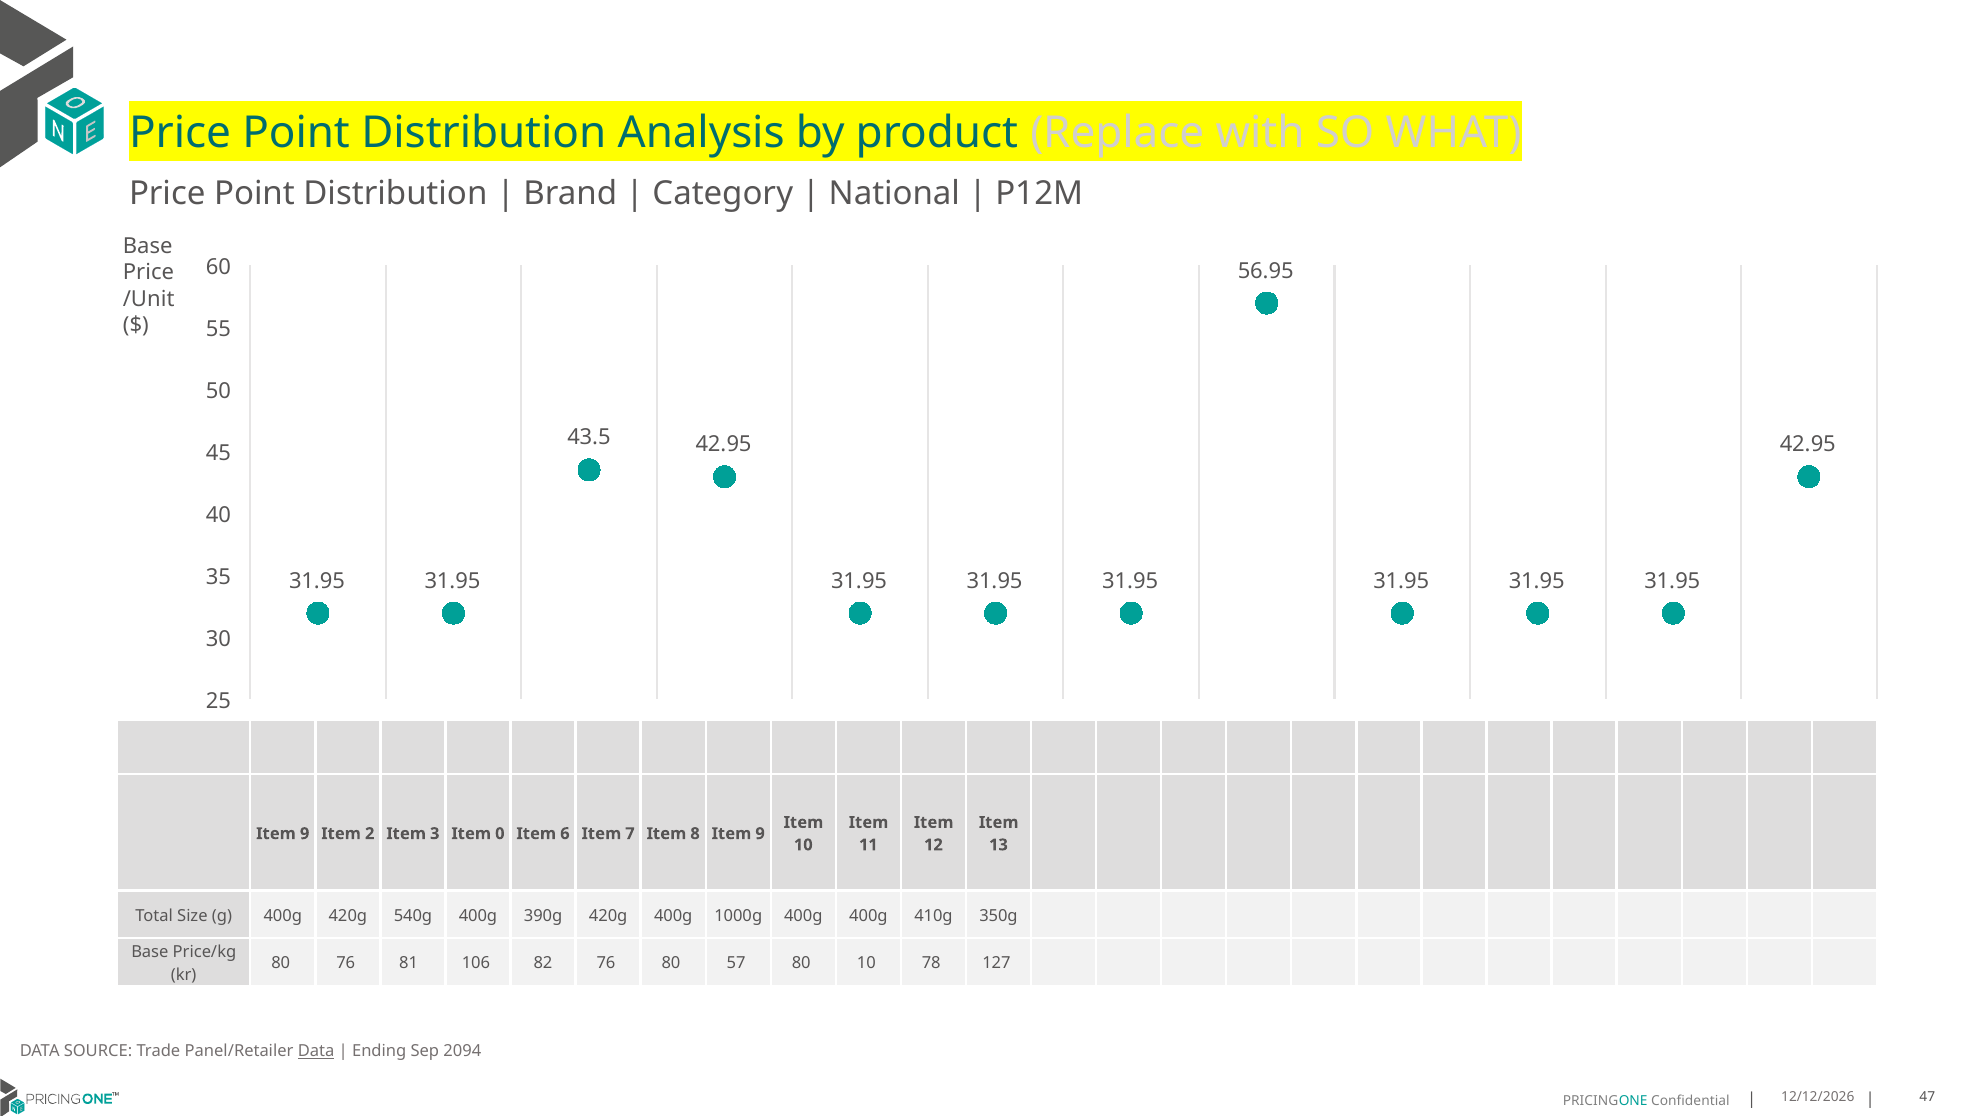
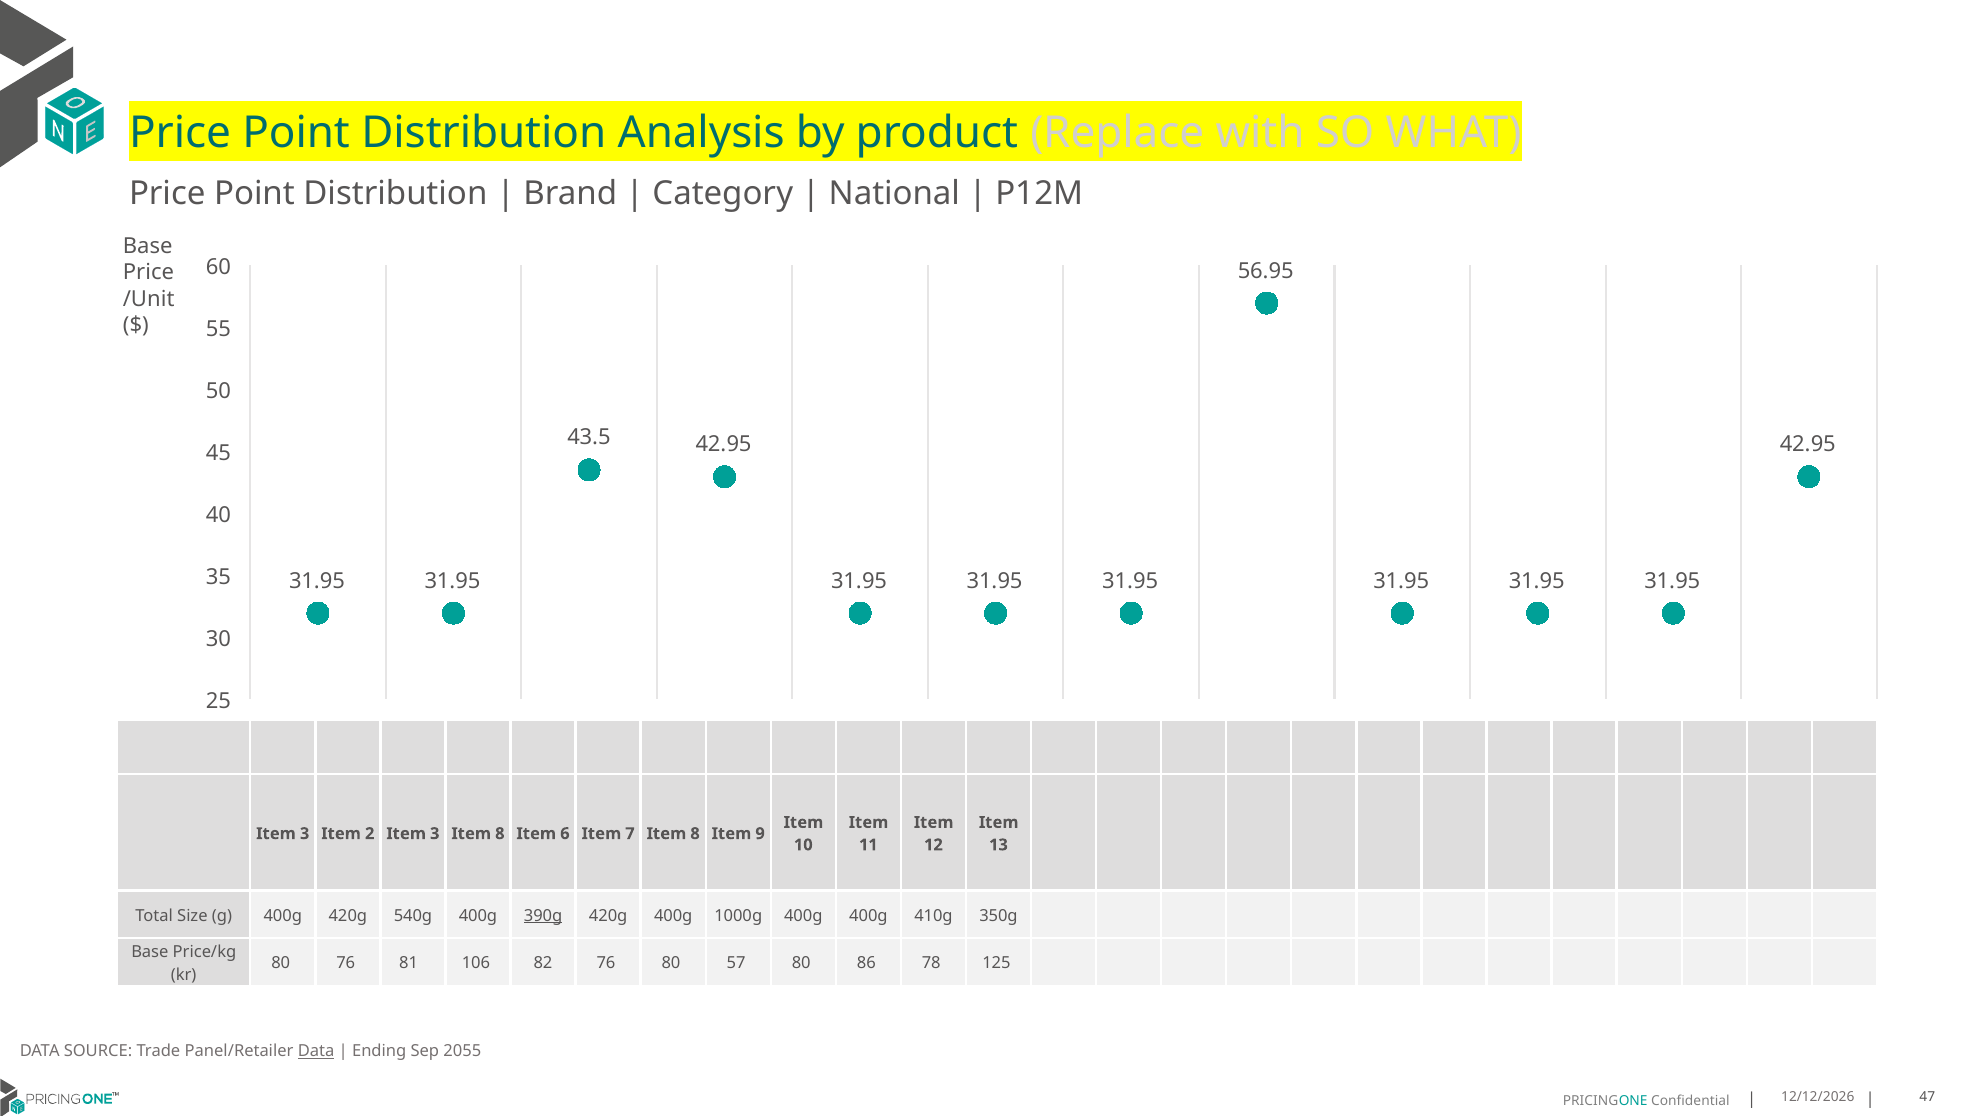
9: 9 -> 3 (305, 834)
3 Item 0: 0 -> 8 (500, 834)
390g underline: none -> present (543, 916)
80 10: 10 -> 86 (866, 963)
127: 127 -> 125 (996, 963)
2094: 2094 -> 2055 (462, 1051)
